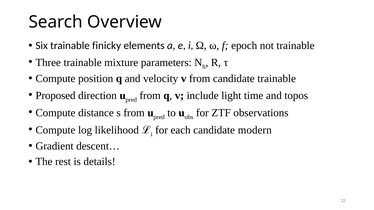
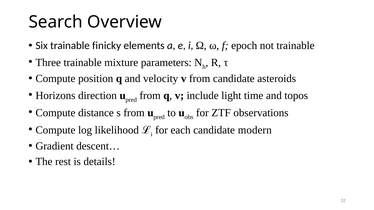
candidate trainable: trainable -> asteroids (277, 79)
Proposed: Proposed -> Horizons (55, 96)
